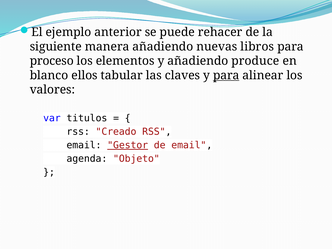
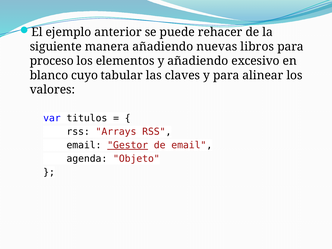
produce: produce -> excesivo (256, 61)
ellos: ellos -> cuyo (85, 75)
para underline: present -> none (226, 75)
Creado: Creado -> Arrays (116, 132)
